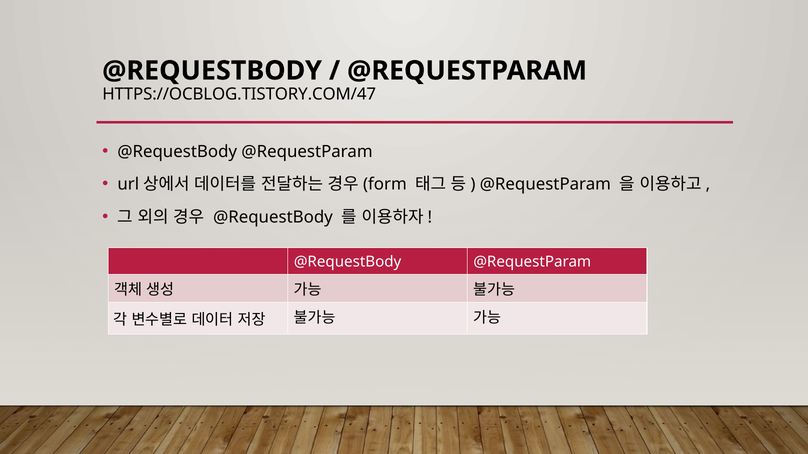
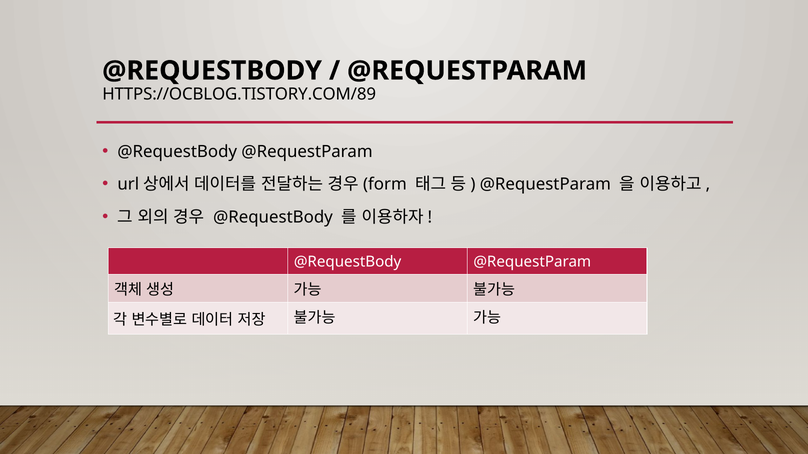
HTTPS://OCBLOG.TISTORY.COM/47: HTTPS://OCBLOG.TISTORY.COM/47 -> HTTPS://OCBLOG.TISTORY.COM/89 (239, 94)
